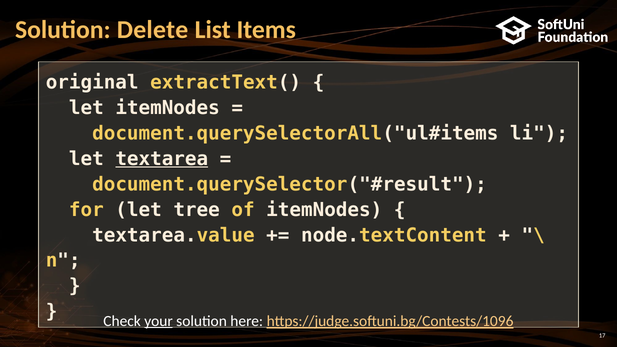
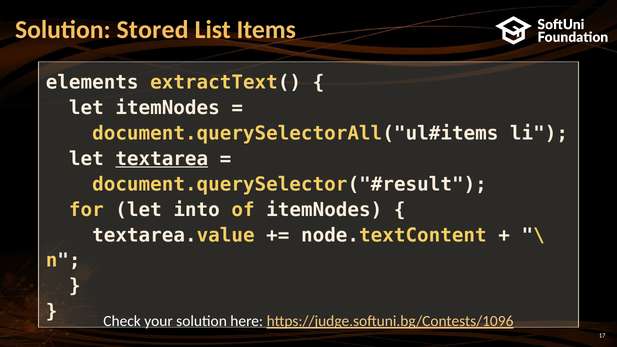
Delete: Delete -> Stored (153, 30)
original: original -> elements (92, 83)
tree: tree -> into (197, 210)
your underline: present -> none (159, 321)
